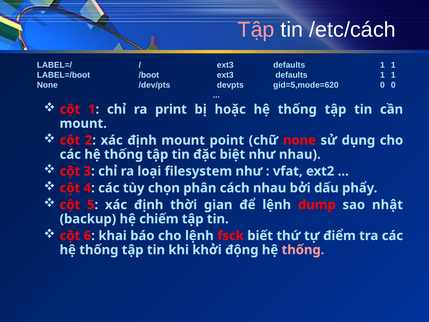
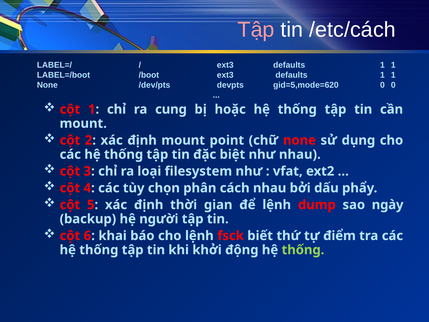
print: print -> cung (171, 109)
nhật: nhật -> ngày (388, 205)
chiếm: chiếm -> người (159, 219)
thống colour: pink -> light green (303, 250)
